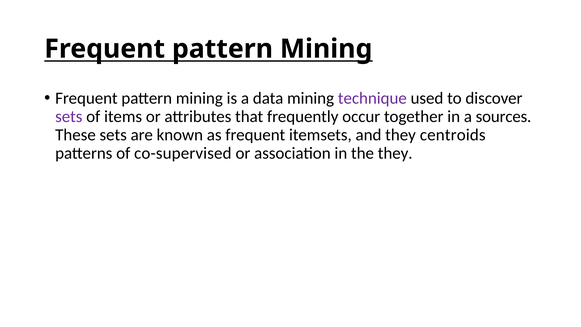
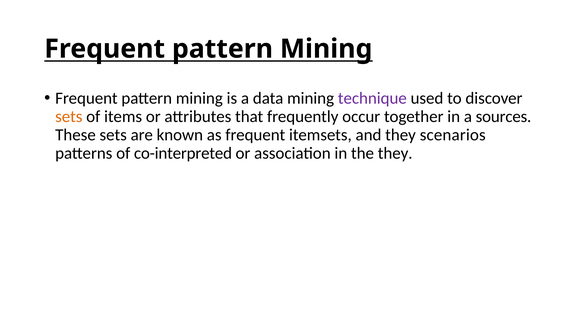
sets colour: purple -> orange (69, 116)
centroids: centroids -> scenarios (453, 135)
co-supervised: co-supervised -> co-interpreted (183, 153)
